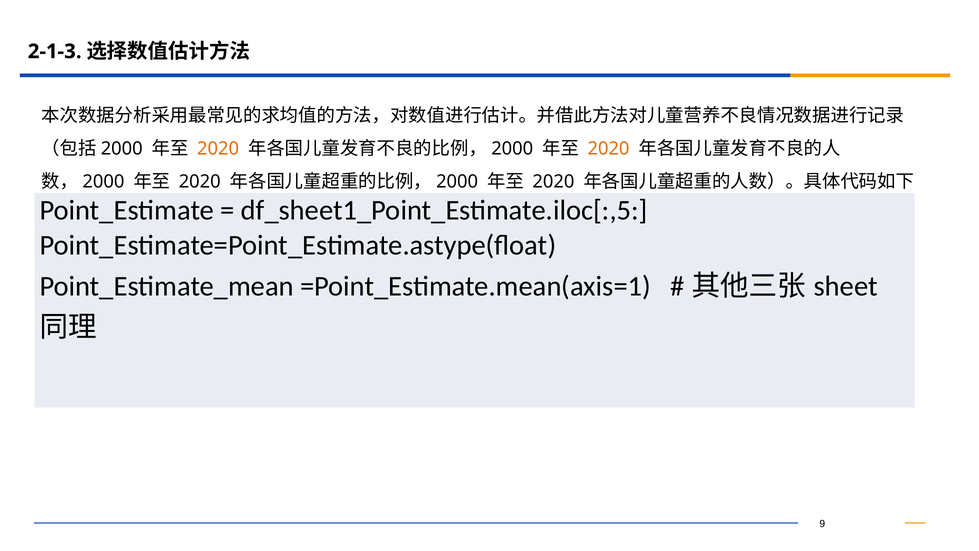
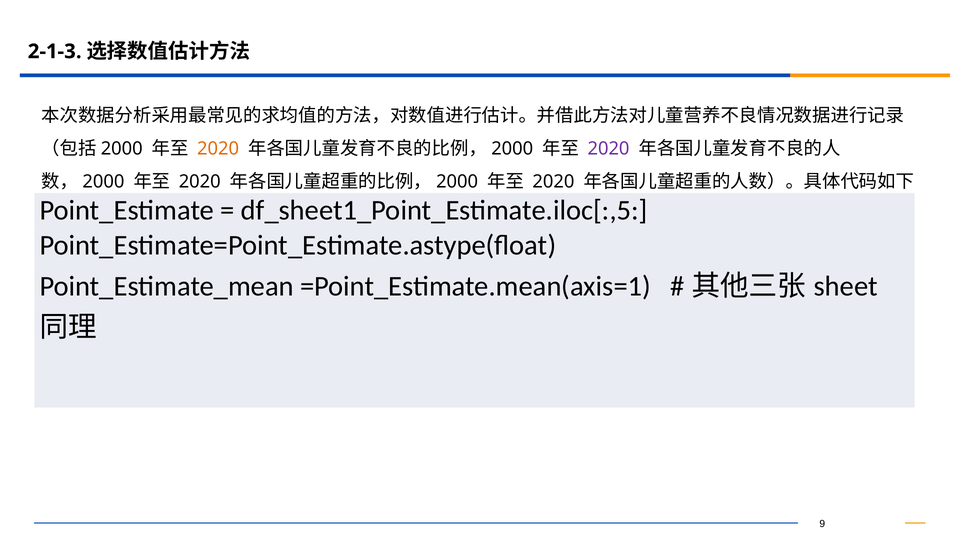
2020 colour: orange -> purple (609, 149)
